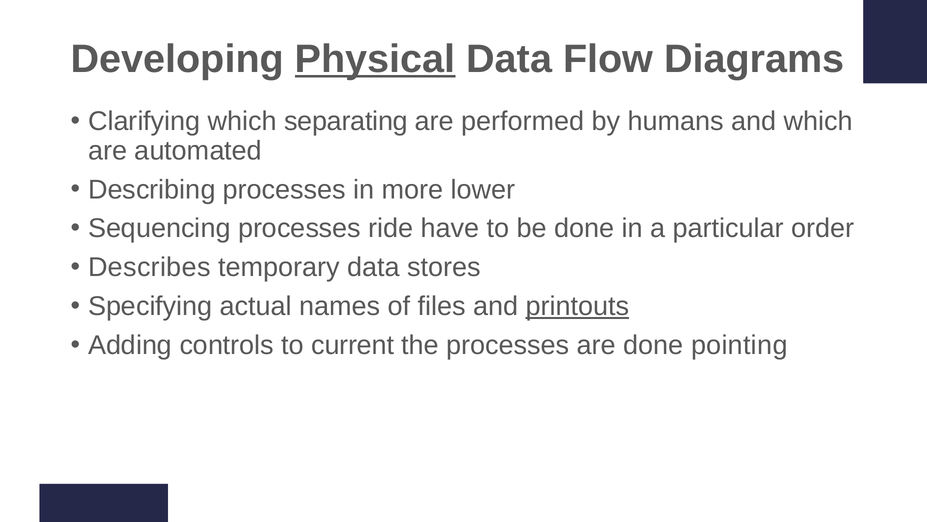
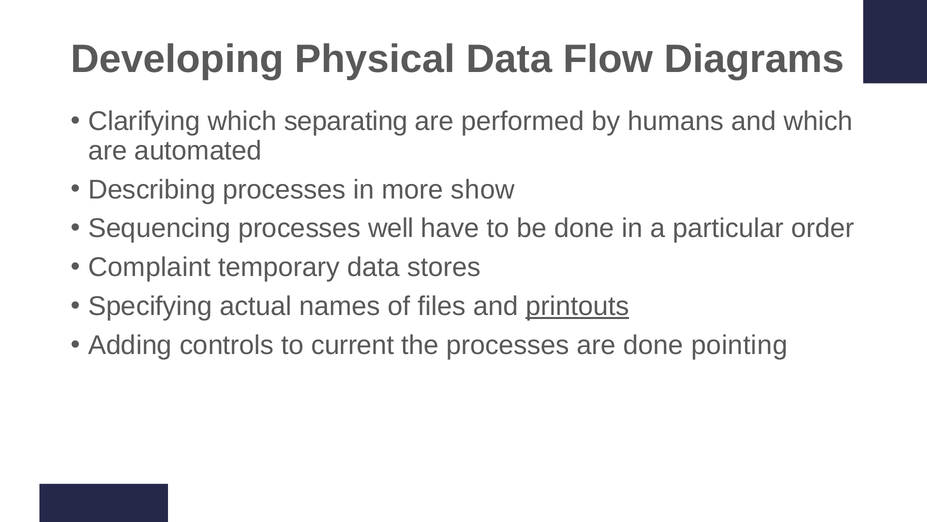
Physical underline: present -> none (375, 59)
lower: lower -> show (483, 189)
ride: ride -> well (391, 228)
Describes: Describes -> Complaint (149, 267)
